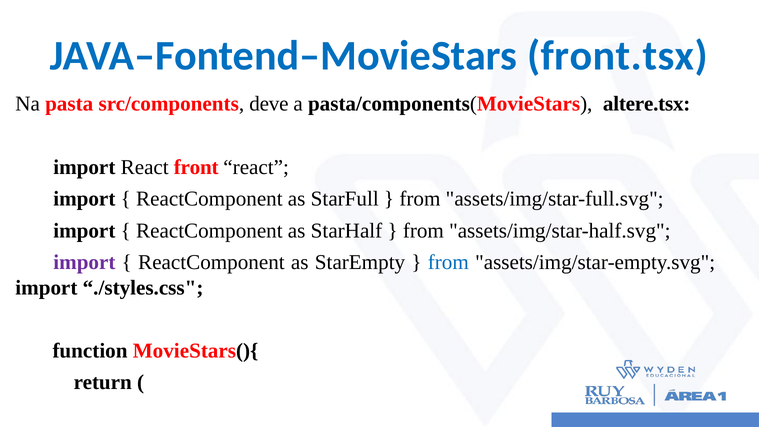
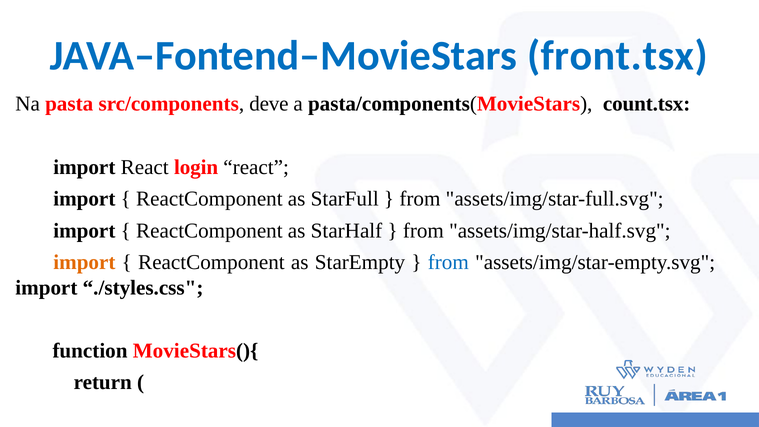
altere.tsx: altere.tsx -> count.tsx (647, 104)
front: front -> login (196, 167)
import colour: purple -> orange (84, 262)
